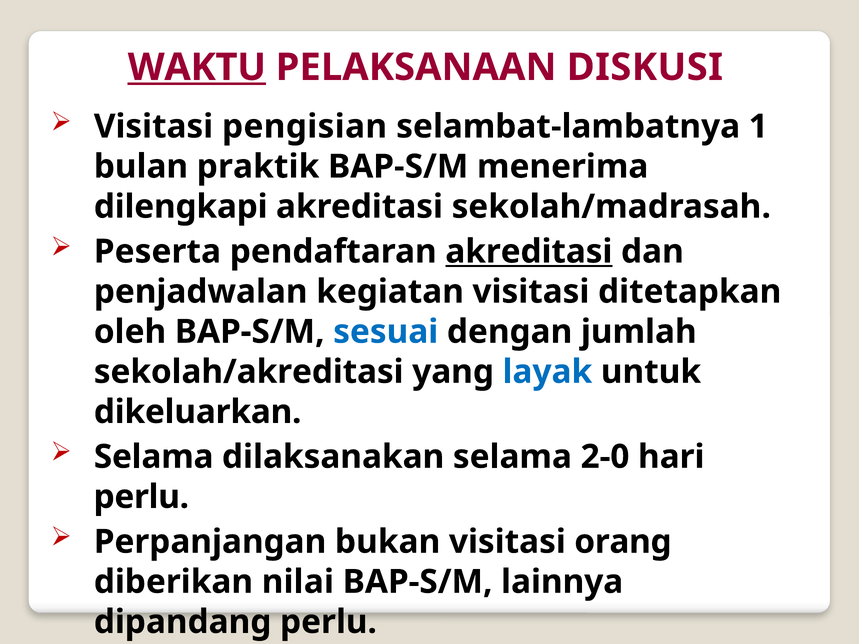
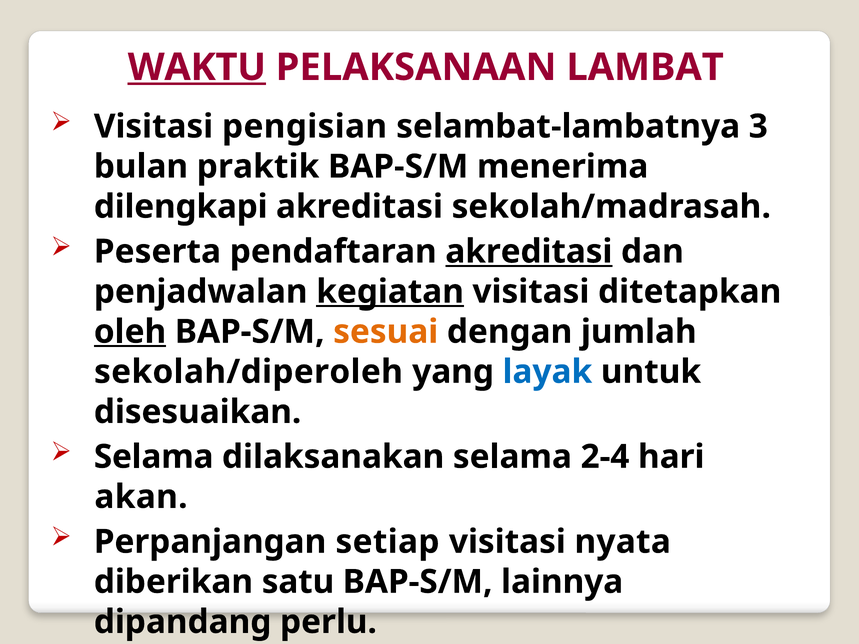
PELAKSANAAN DISKUSI: DISKUSI -> LAMBAT (645, 67)
1: 1 -> 3 (758, 127)
kegiatan underline: none -> present (390, 292)
oleh underline: none -> present (130, 332)
sesuai colour: blue -> orange (386, 332)
sekolah/akreditasi: sekolah/akreditasi -> sekolah/diperoleh (248, 372)
dikeluarkan: dikeluarkan -> disesuaikan (198, 412)
2-0: 2-0 -> 2-4 (605, 457)
perlu: perlu -> akan (141, 497)
bukan: bukan -> setiap (387, 542)
orang: orang -> nyata (623, 542)
diberikan nilai: nilai -> satu (298, 582)
